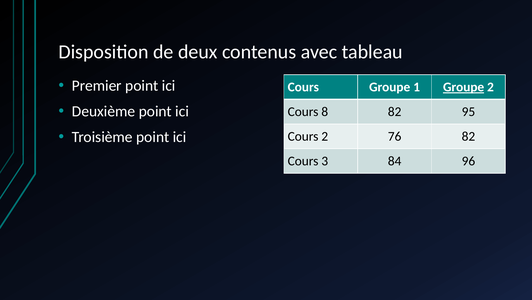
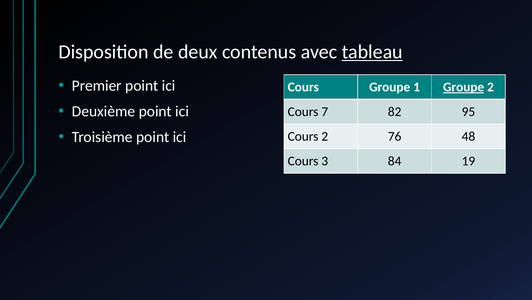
tableau underline: none -> present (372, 52)
8: 8 -> 7 (325, 112)
76 82: 82 -> 48 (468, 136)
96: 96 -> 19 (468, 161)
